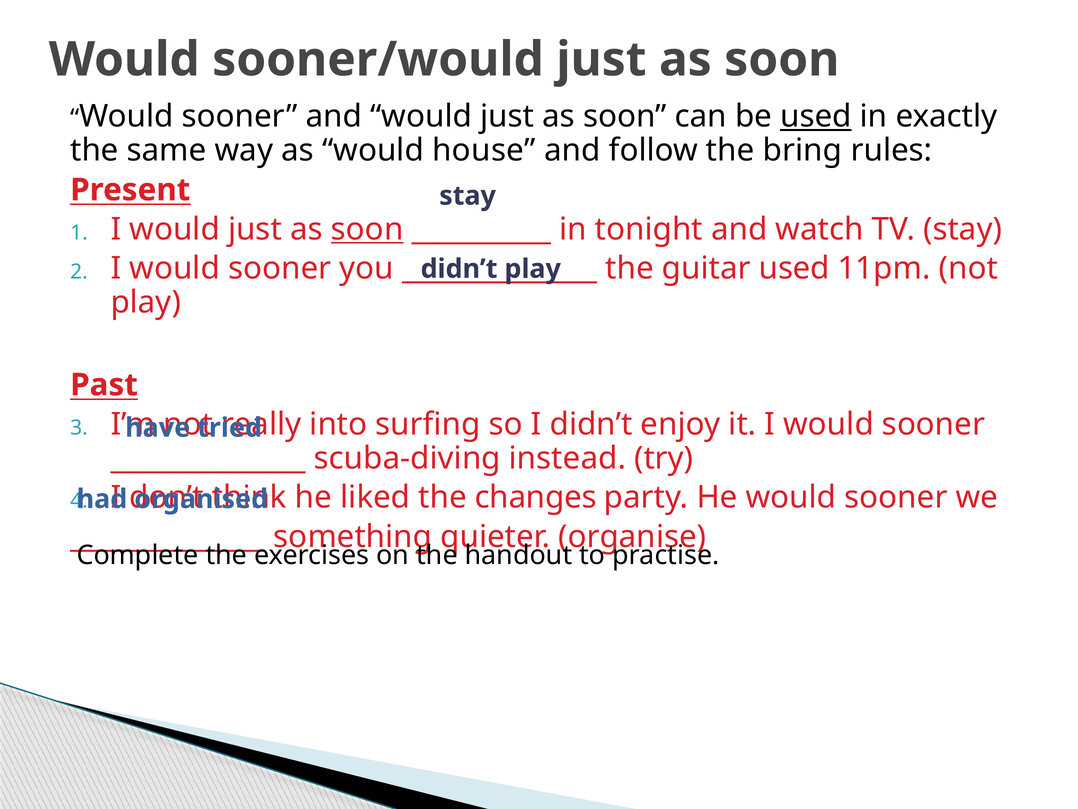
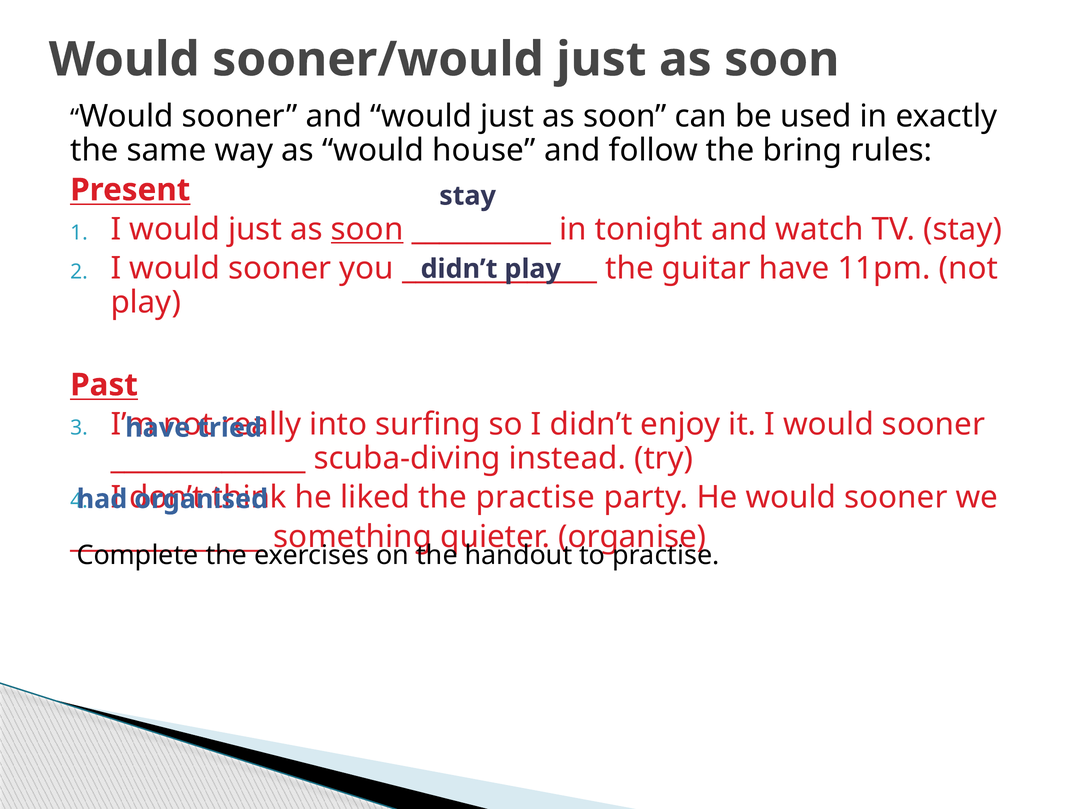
used underline: present -> none (816, 117)
guitar used: used -> have (794, 268)
the changes: changes -> practise (535, 497)
